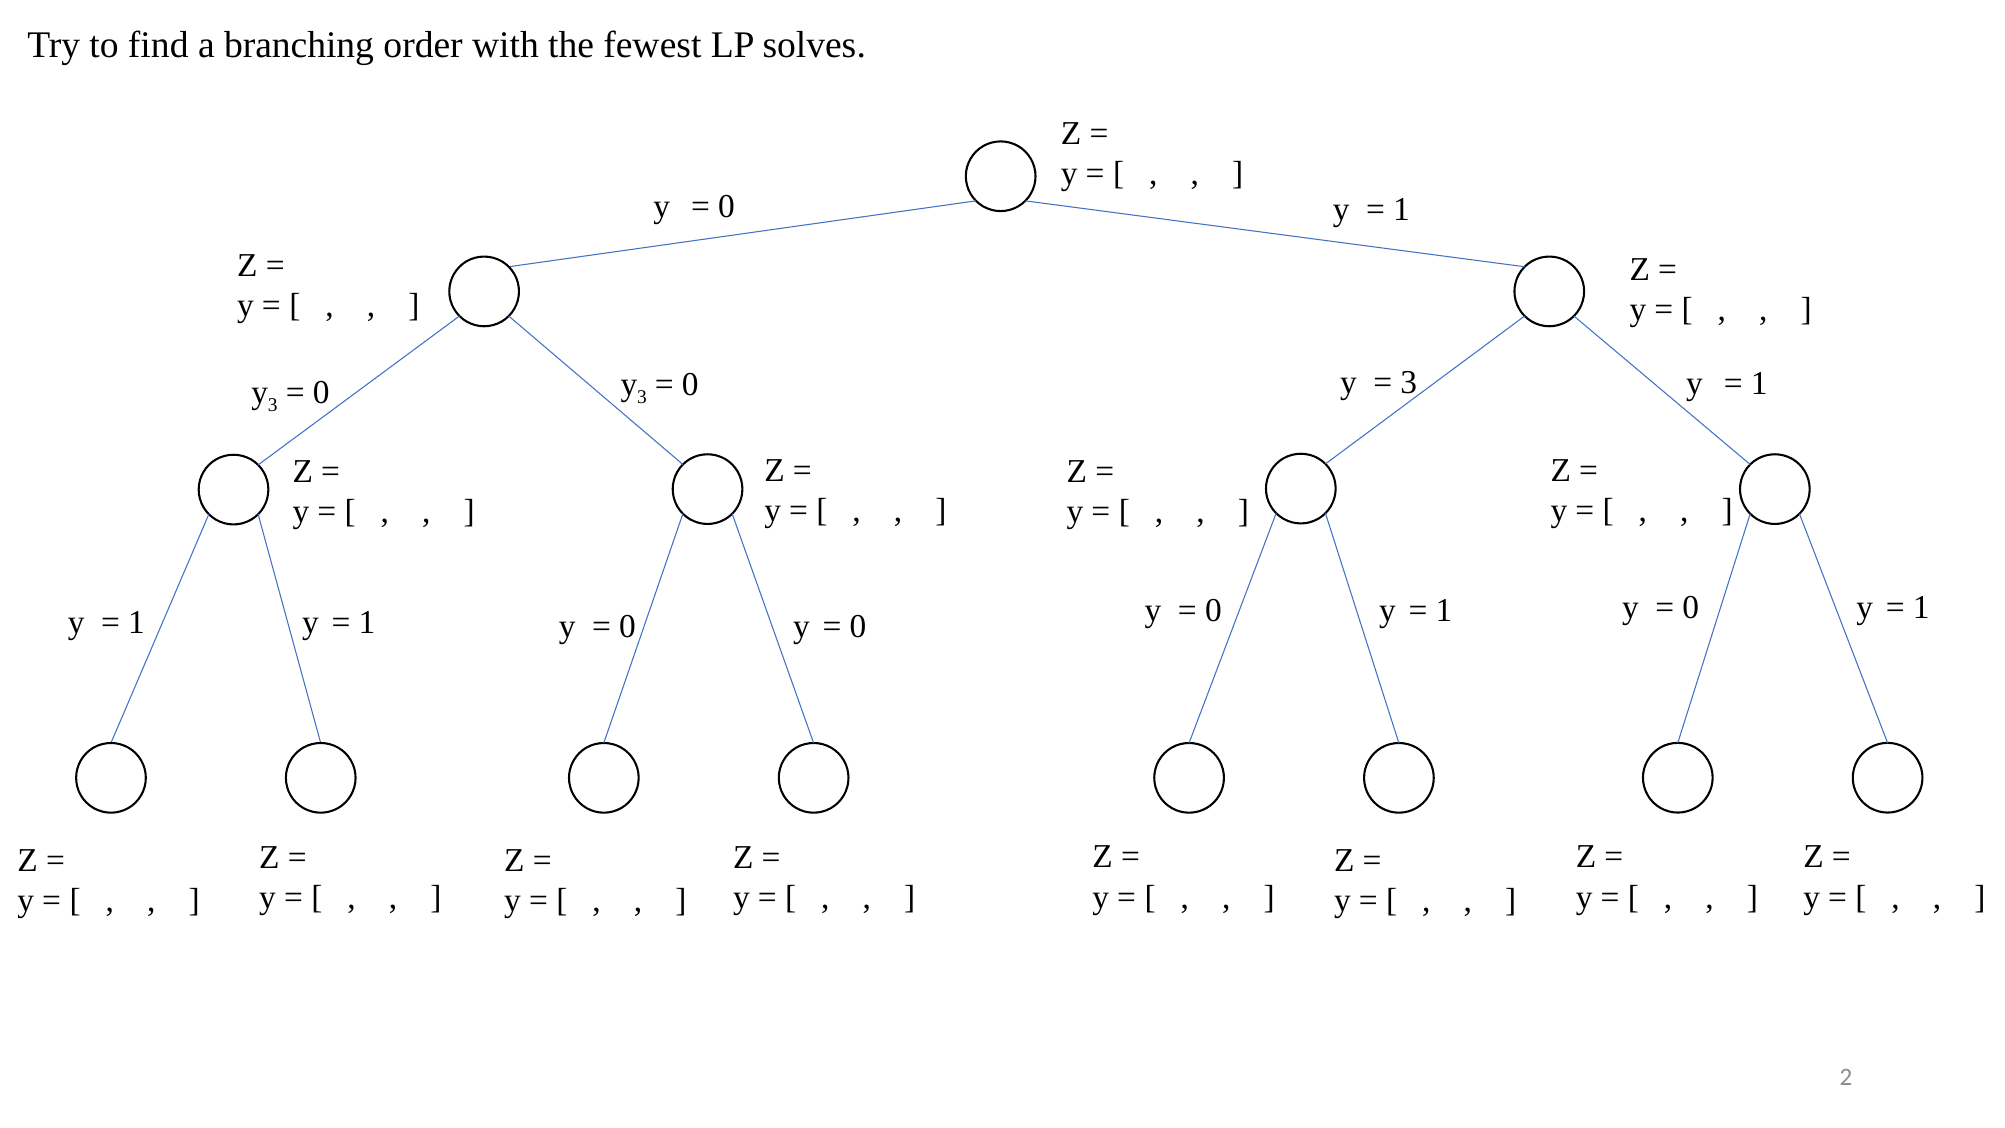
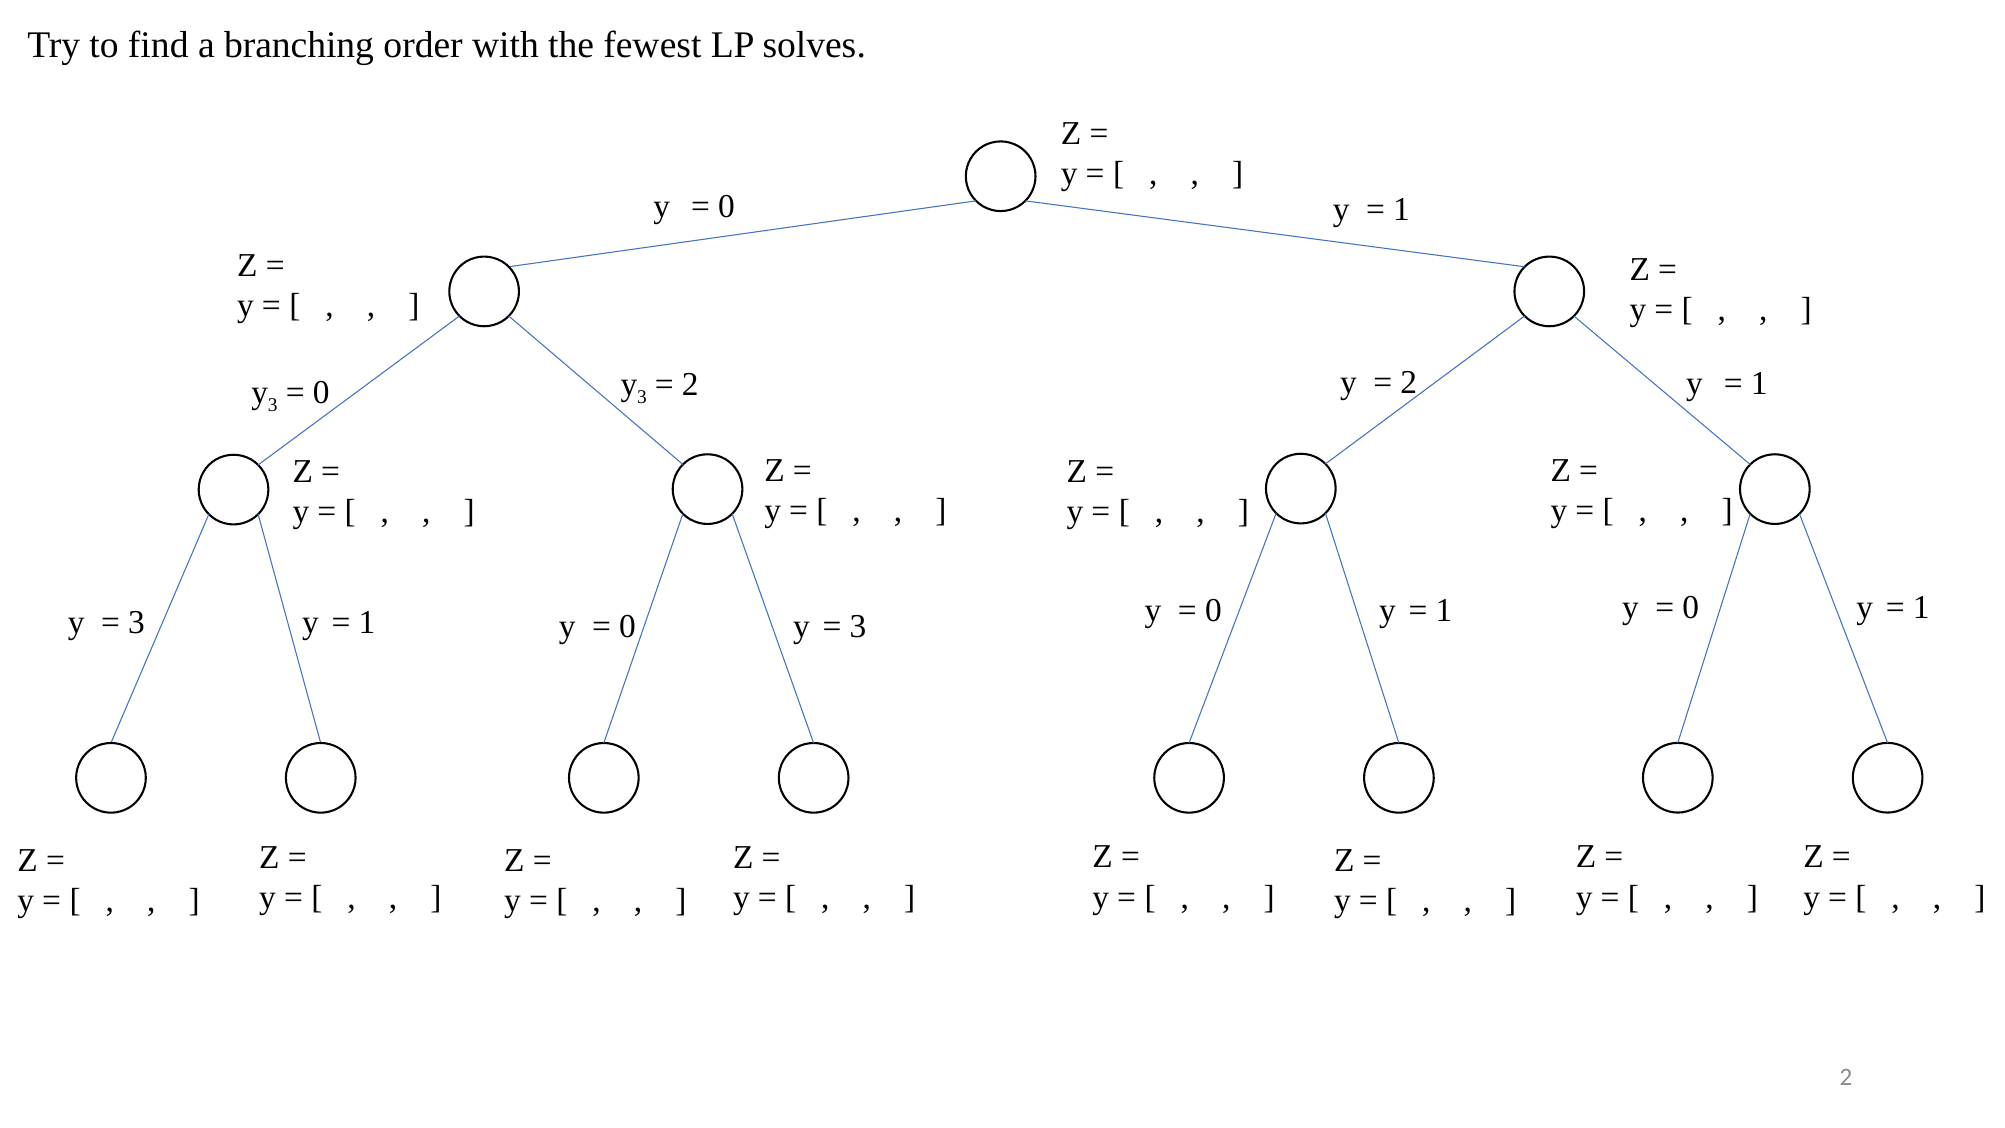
0: 0 -> 2 (690, 384)
3: 3 -> 2 (1409, 382)
1: 1 -> 3 (136, 622)
0: 0 -> 3 (858, 626)
